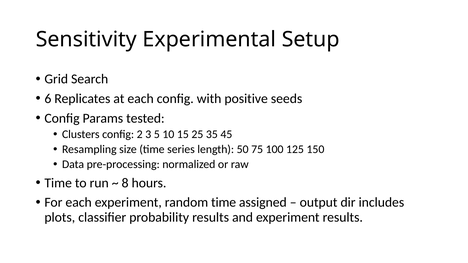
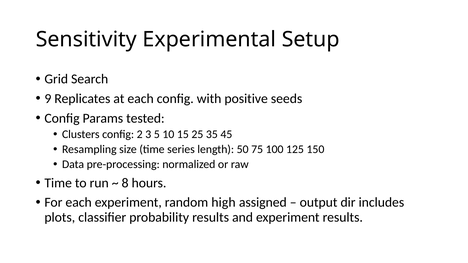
6: 6 -> 9 (48, 99)
random time: time -> high (223, 203)
